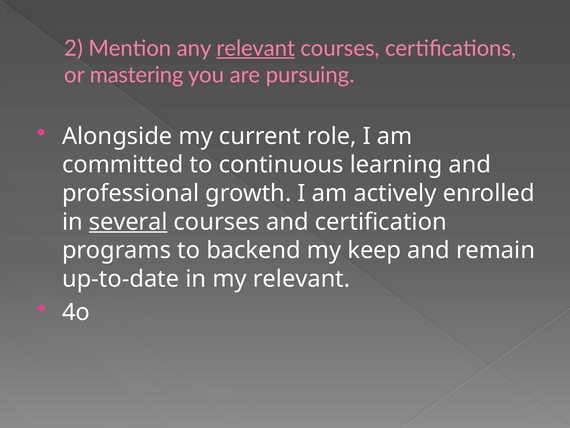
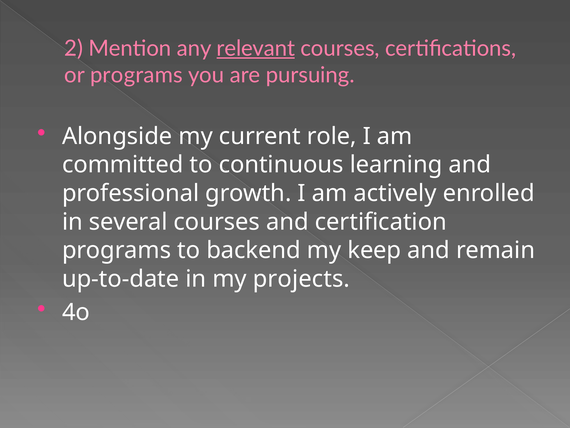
or mastering: mastering -> programs (136, 75)
several underline: present -> none (128, 222)
my relevant: relevant -> projects (301, 279)
